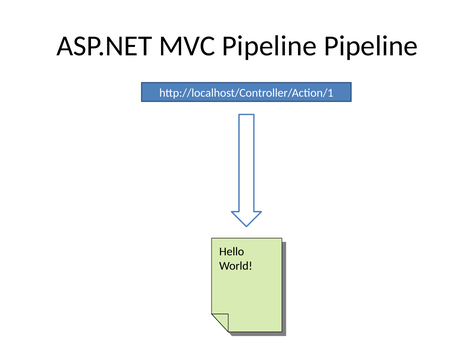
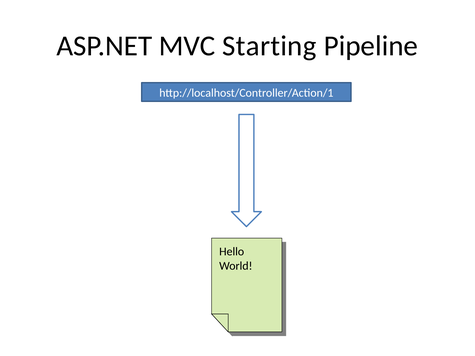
MVC Pipeline: Pipeline -> Starting (269, 46)
